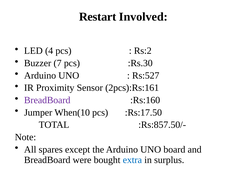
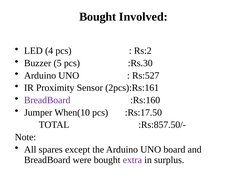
Restart: Restart -> Bought (98, 17)
7: 7 -> 5 (58, 63)
extra colour: blue -> purple (132, 160)
